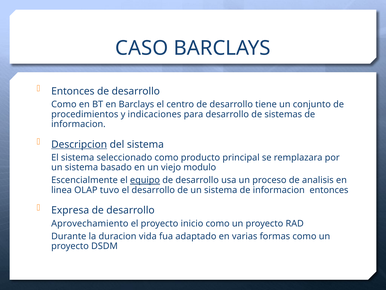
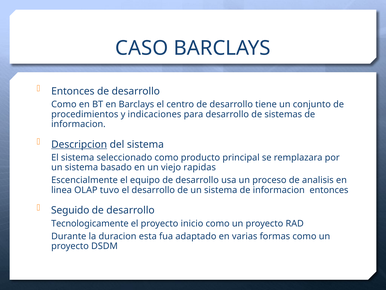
modulo: modulo -> rapidas (200, 167)
equipo underline: present -> none (145, 180)
Expresa: Expresa -> Seguido (70, 210)
Aprovechamiento: Aprovechamiento -> Tecnologicamente (90, 223)
vida: vida -> esta (148, 236)
